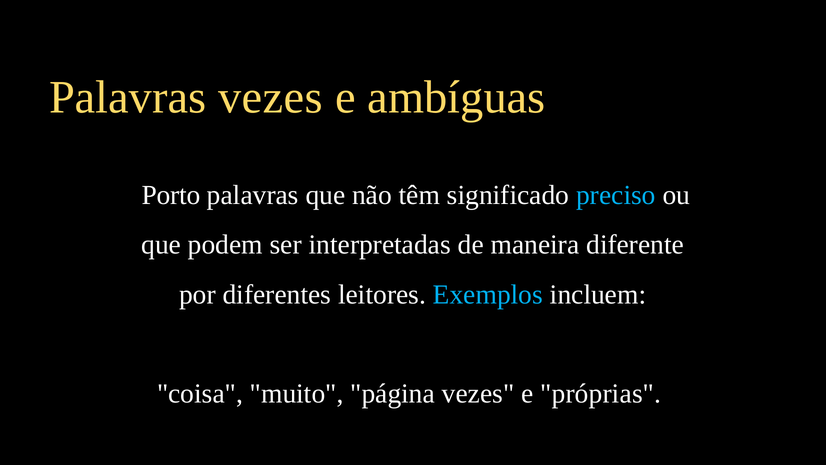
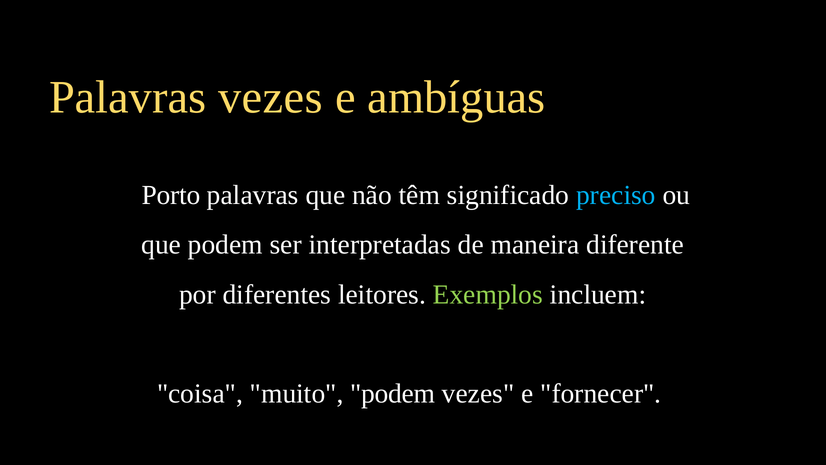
Exemplos colour: light blue -> light green (488, 294)
muito página: página -> podem (393, 393)
próprias: próprias -> fornecer (601, 393)
